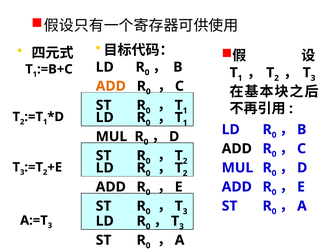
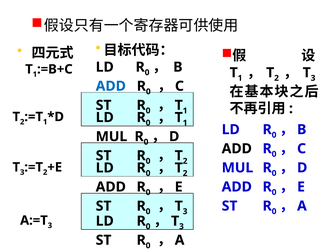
ADD colour: orange -> blue (111, 86)
